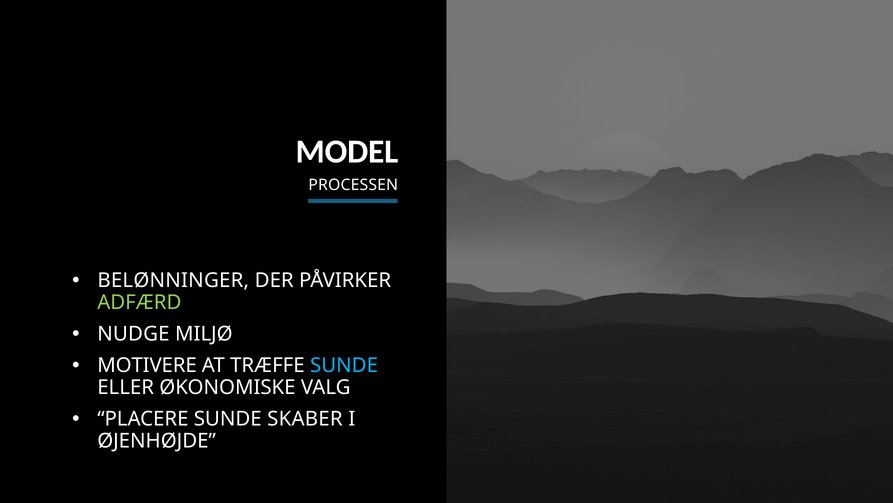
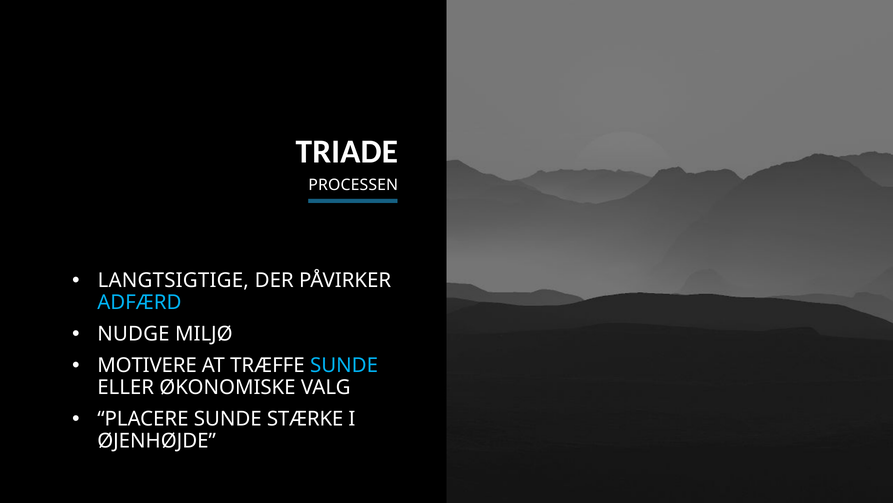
MODEL: MODEL -> TRIADE (347, 151)
BELØNNINGER: BELØNNINGER -> LANGTSIGTIGE (173, 280)
ADFÆRD colour: light green -> light blue (139, 302)
SKABER: SKABER -> STÆRKE (305, 419)
